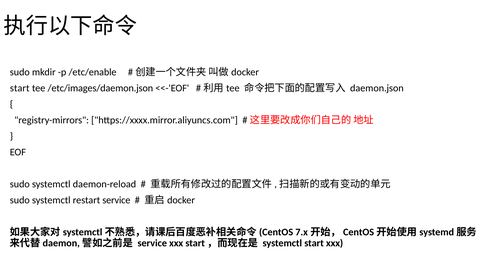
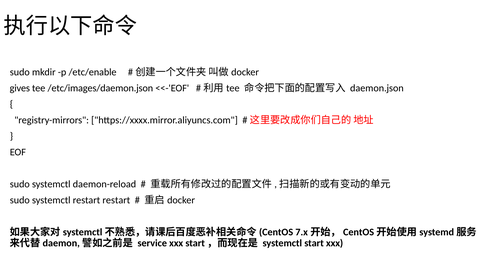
start: start -> gives (20, 88)
restart service: service -> restart (116, 200)
